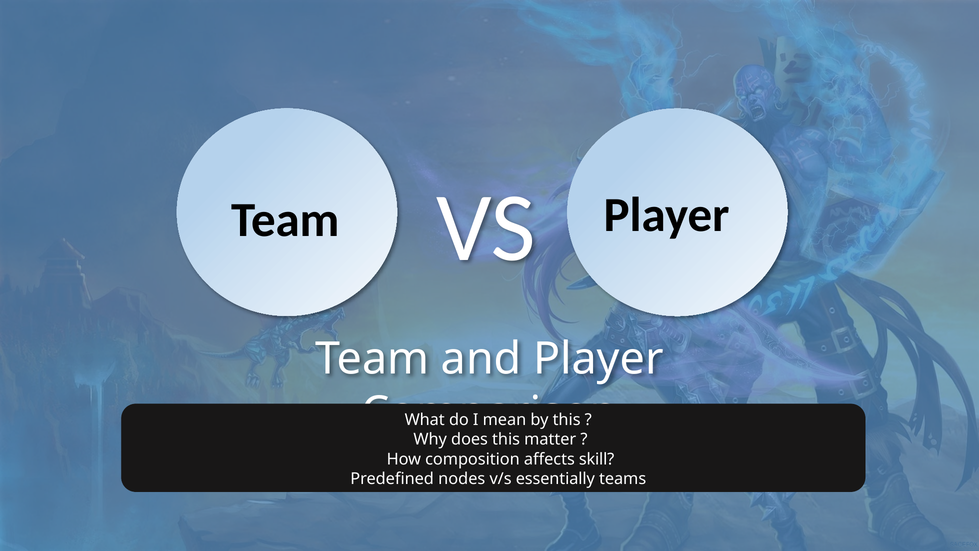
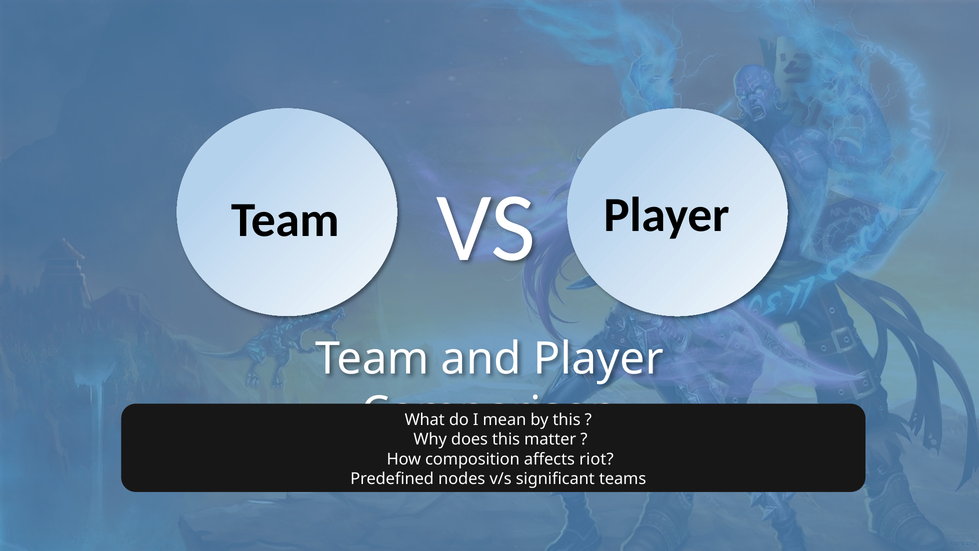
skill: skill -> riot (596, 459)
essentially: essentially -> significant (555, 478)
